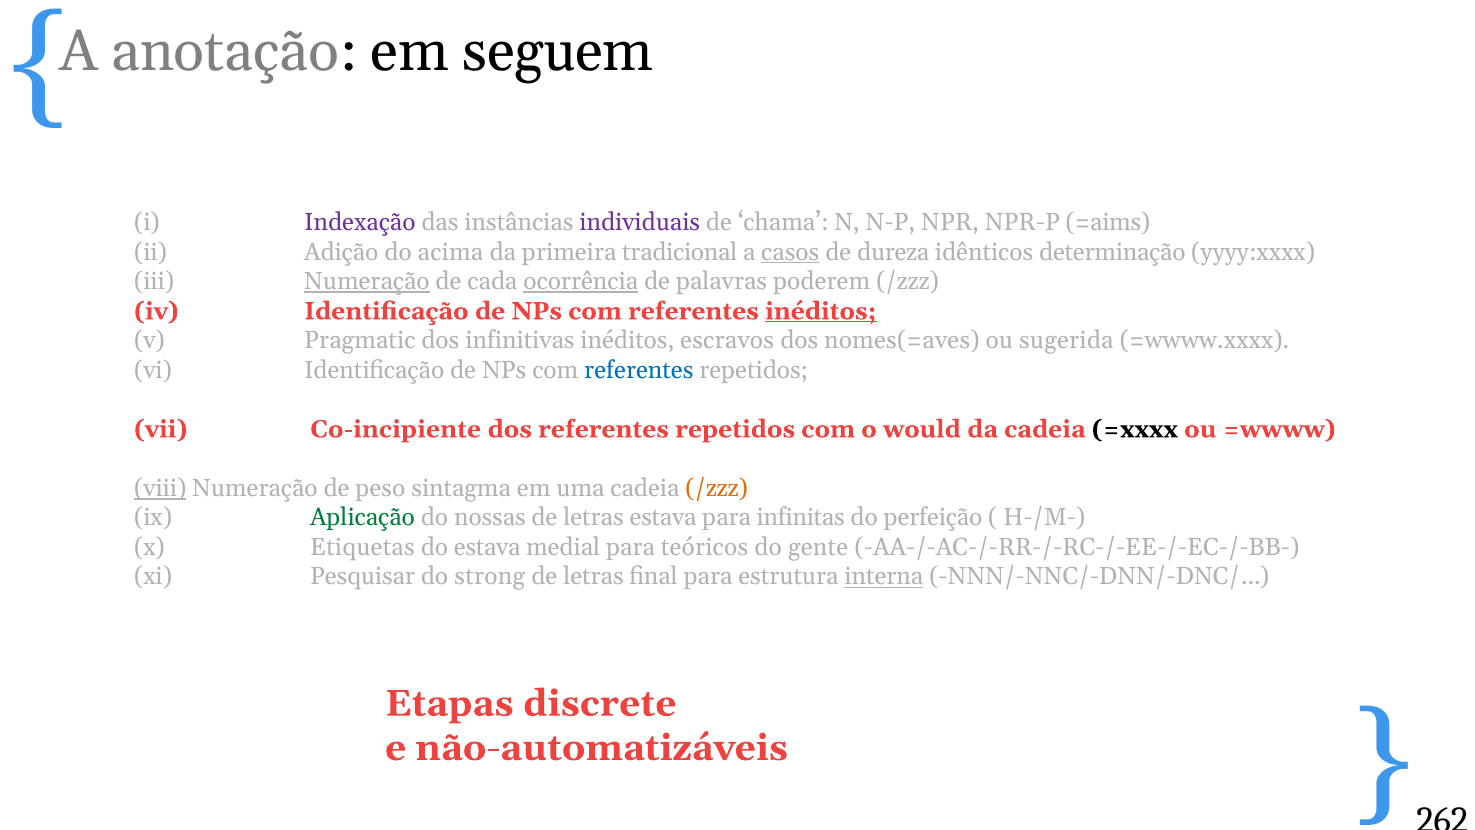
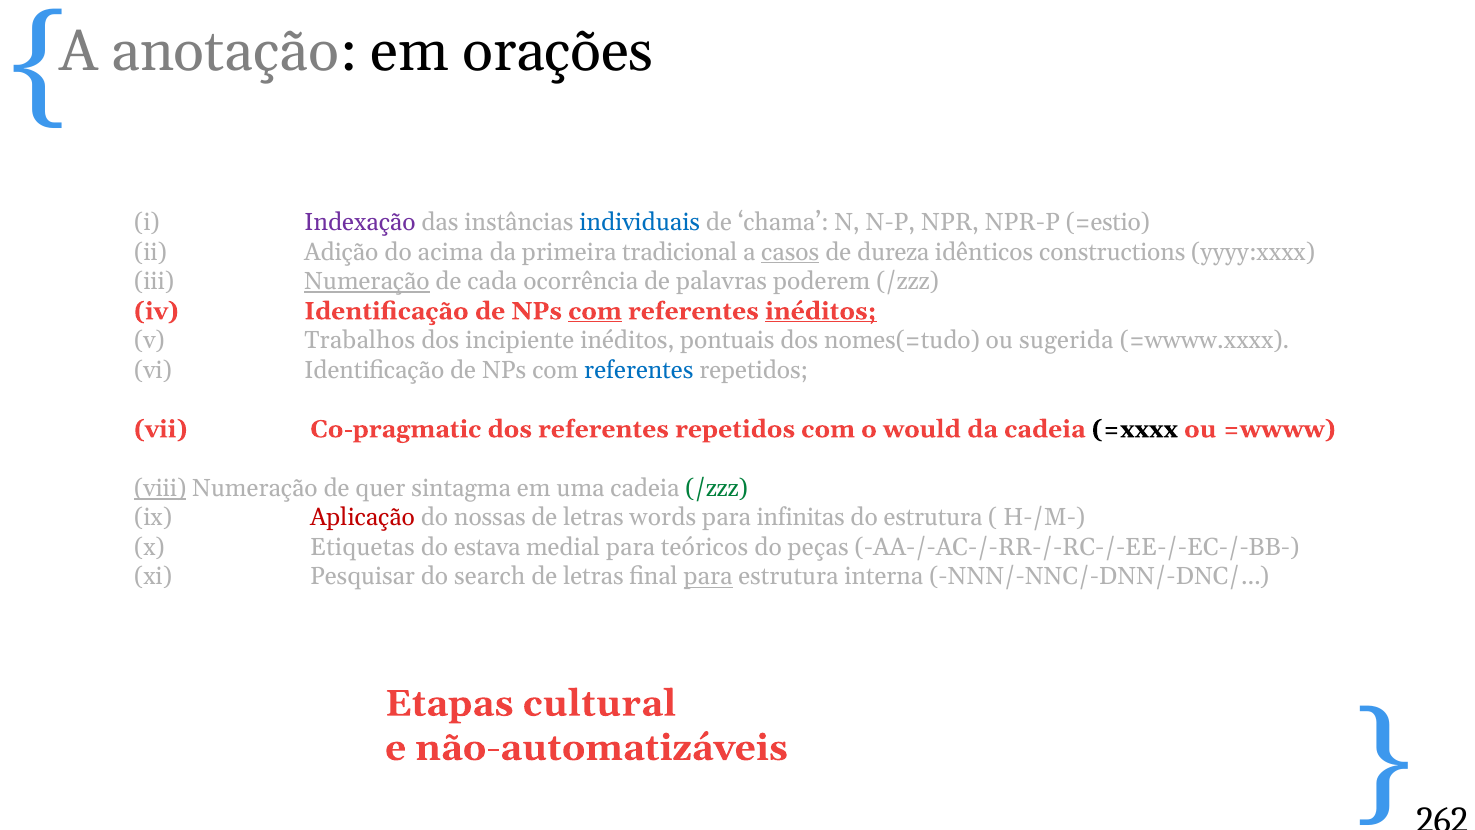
seguem: seguem -> orações (558, 52)
individuais colour: purple -> blue (640, 223)
=aims: =aims -> =estio (1108, 223)
determinação: determinação -> constructions (1112, 252)
ocorrência underline: present -> none (581, 282)
com underline: none -> present (595, 311)
Pragmatic: Pragmatic -> Trabalhos (360, 341)
infinitivas: infinitivas -> incipiente (520, 341)
escravos: escravos -> pontuais (727, 341)
nomes(=aves: nomes(=aves -> nomes(=tudo (902, 341)
Co-incipiente: Co-incipiente -> Co-pragmatic (396, 429)
peso: peso -> quer (380, 488)
/zzz colour: orange -> green (717, 488)
Aplicação colour: green -> red (362, 518)
letras estava: estava -> words (663, 518)
do perfeição: perfeição -> estrutura (933, 518)
gente: gente -> peças (818, 547)
strong: strong -> search (490, 577)
para underline: none -> present (708, 577)
interna underline: present -> none (884, 577)
discrete: discrete -> cultural (600, 703)
